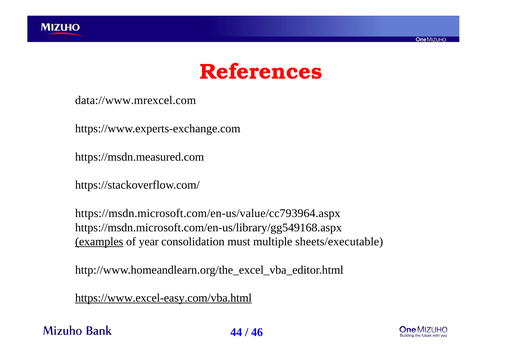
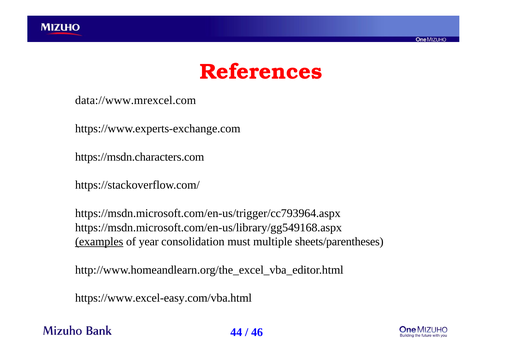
https://msdn.measured.com: https://msdn.measured.com -> https://msdn.characters.com (140, 157)
https://msdn.microsoft.com/en-us/value/cc793964.aspx: https://msdn.microsoft.com/en-us/value/cc793964.aspx -> https://msdn.microsoft.com/en-us/trigger/cc793964.aspx (208, 213)
sheets/executable: sheets/executable -> sheets/parentheses (339, 241)
https://www.excel-easy.com/vba.html underline: present -> none (163, 298)
